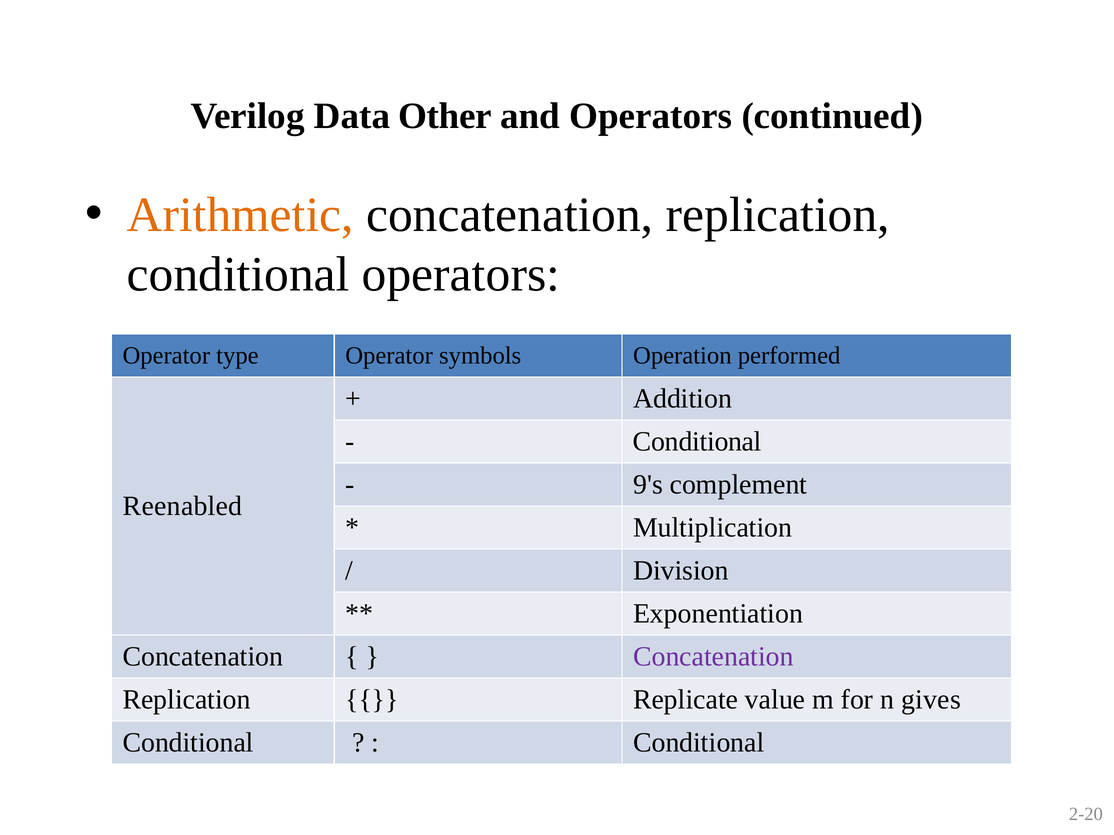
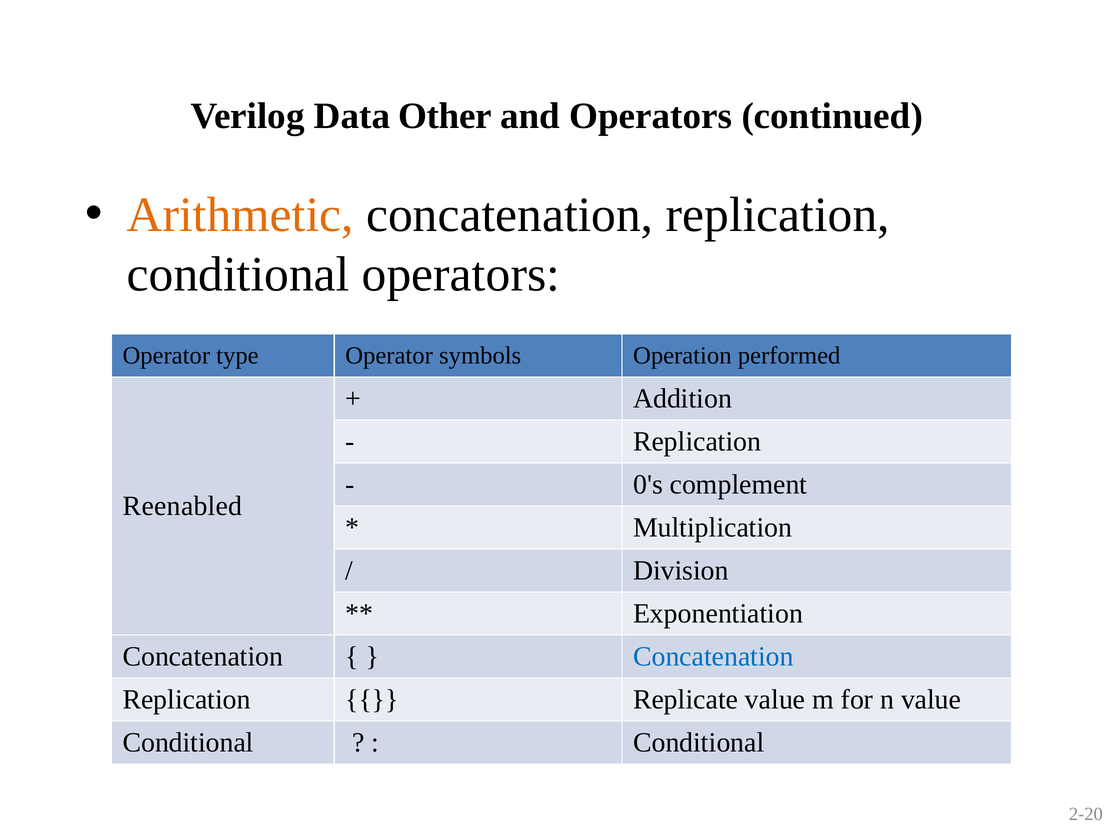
Conditional: Conditional -> Replication (697, 442)
9's: 9's -> 0's (648, 485)
Concatenation colour: purple -> blue (713, 657)
n gives: gives -> value (931, 700)
